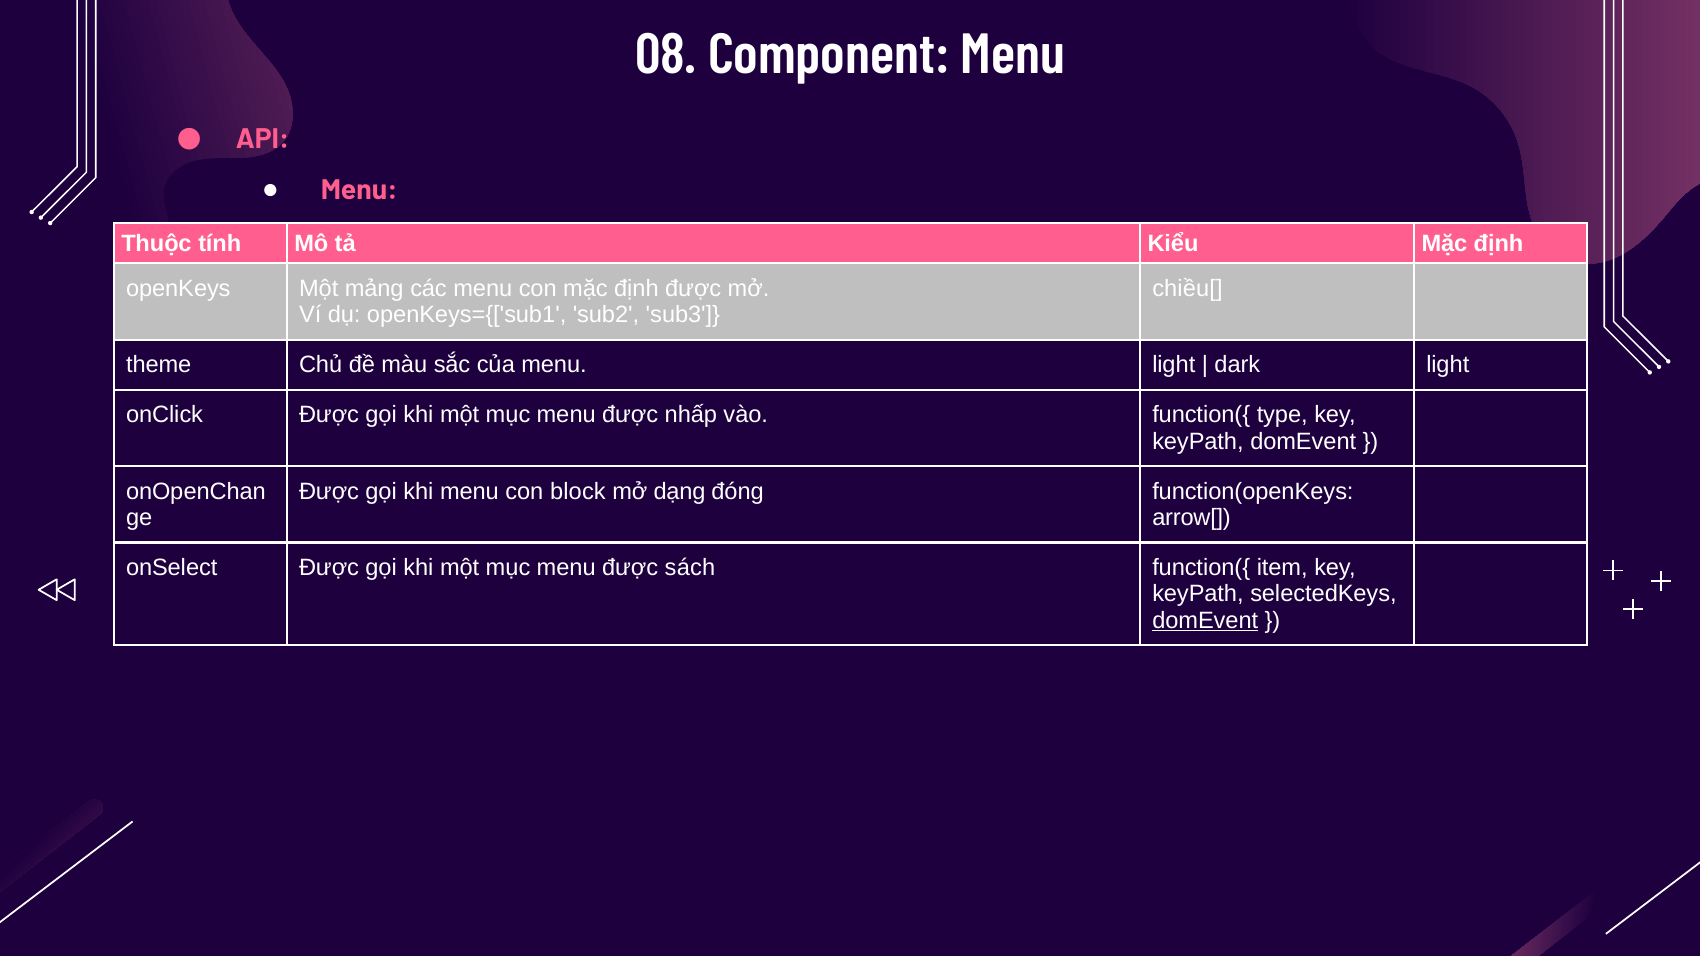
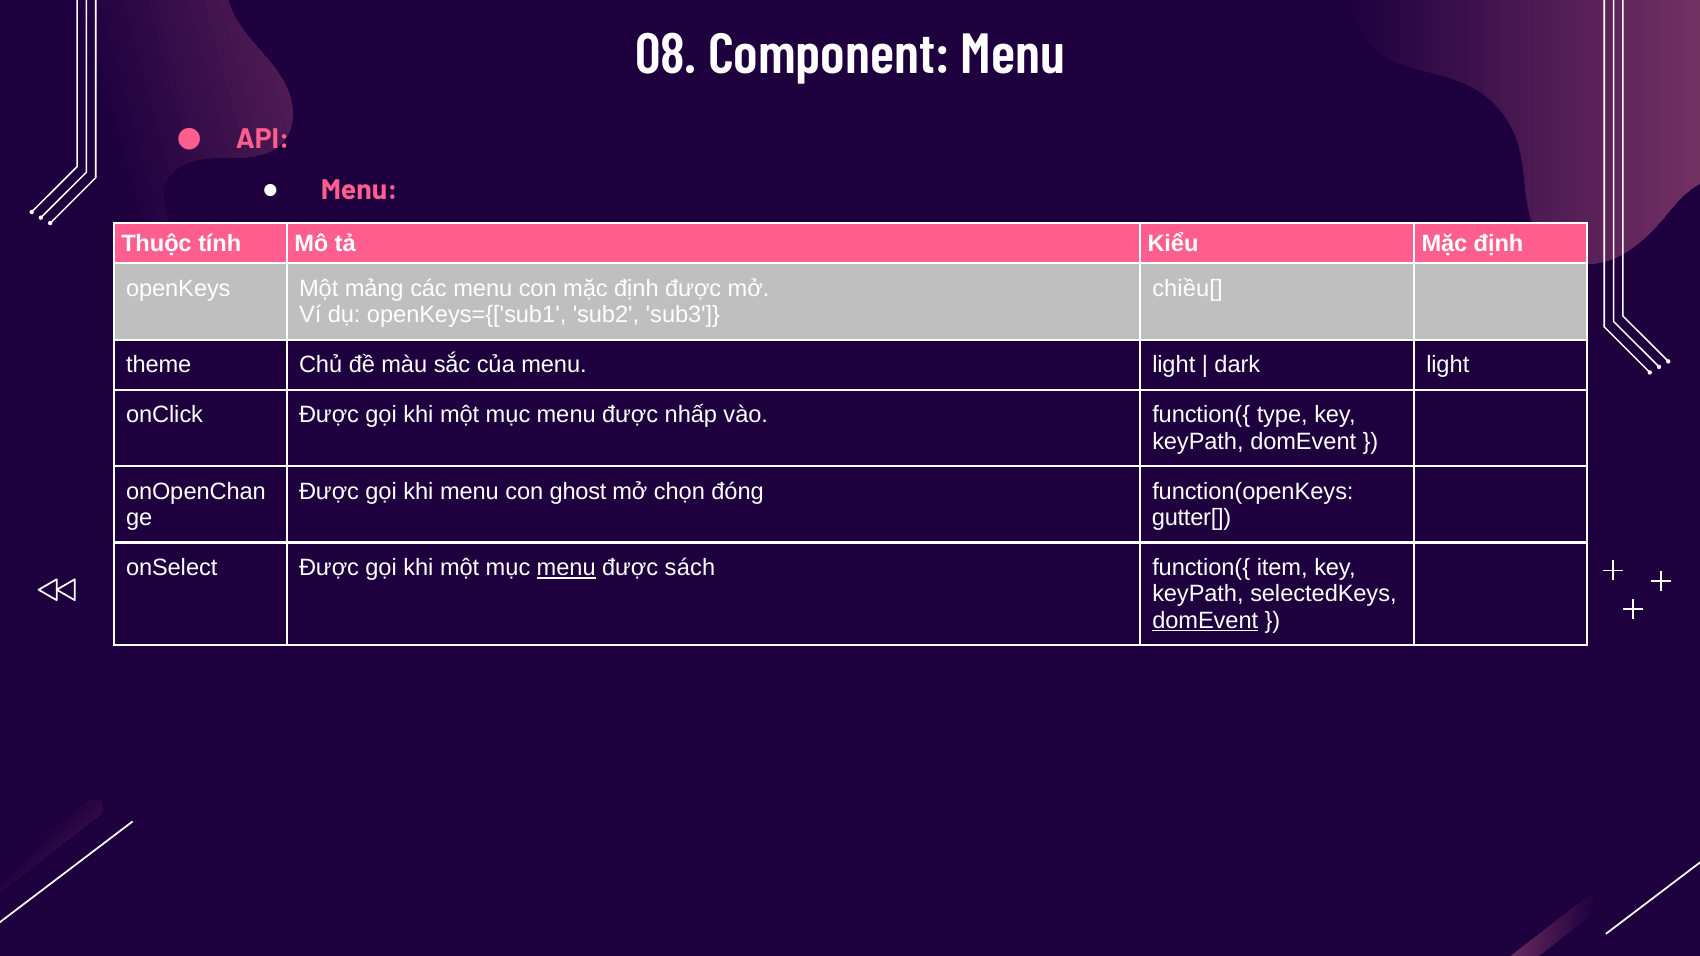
block: block -> ghost (578, 492)
dạng: dạng -> chọn (679, 492)
arrow[: arrow[ -> gutter[ (1192, 518)
menu underline: none -> present (566, 568)
